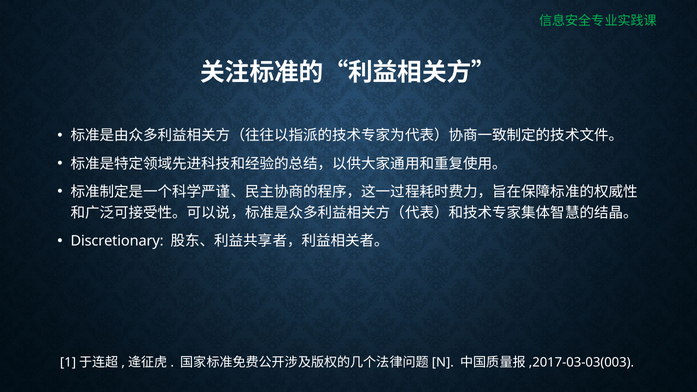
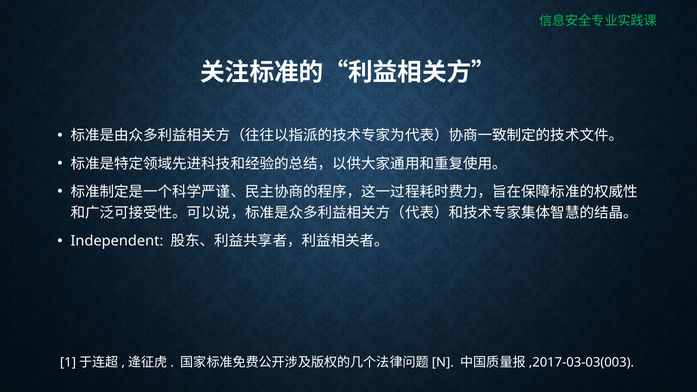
Discretionary: Discretionary -> Independent (117, 241)
